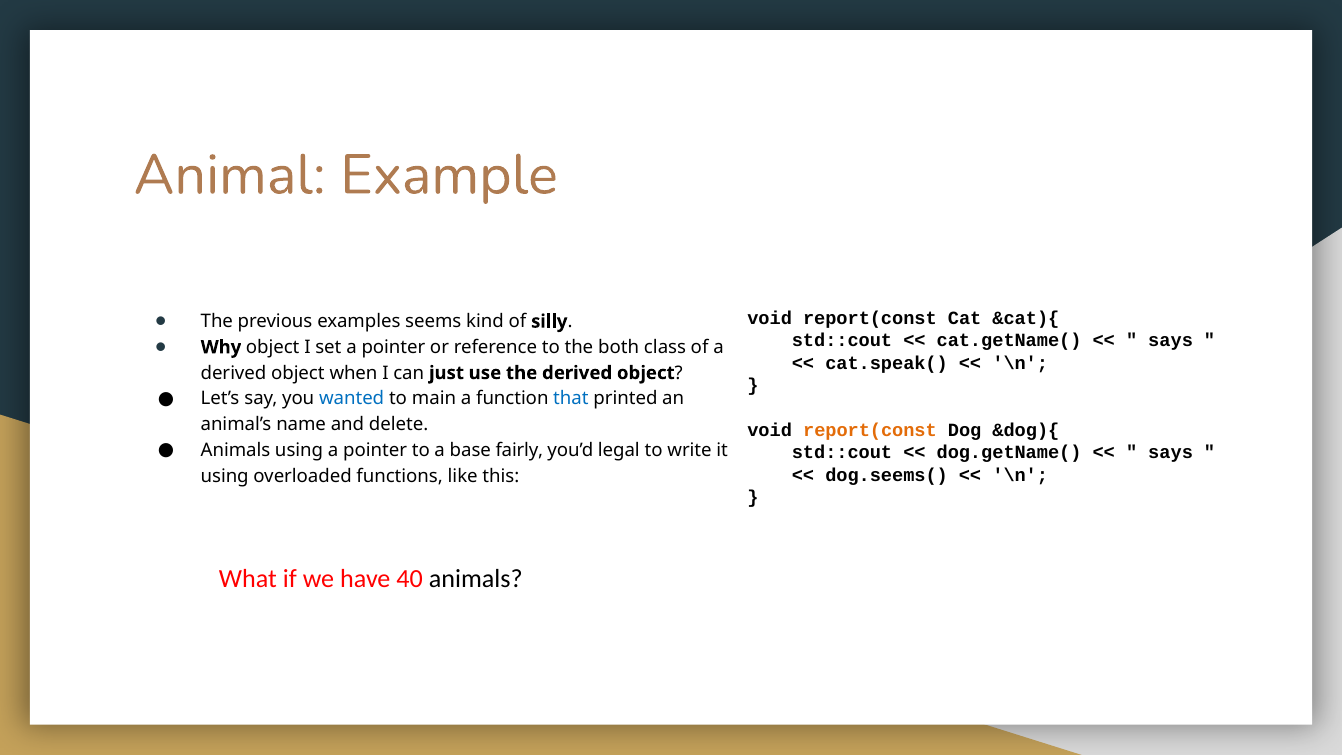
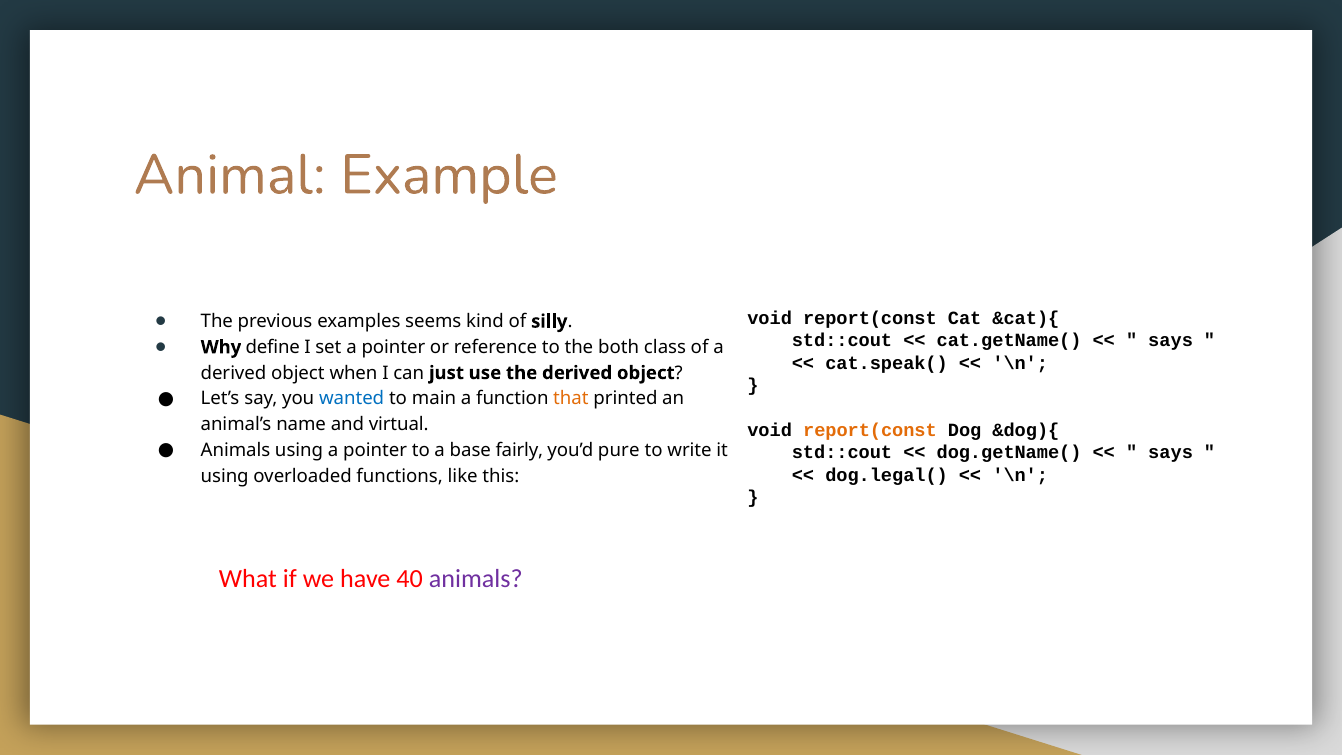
object: object -> define (273, 347)
that colour: blue -> orange (571, 399)
delete: delete -> virtual (399, 424)
legal: legal -> pure (619, 450)
dog.seems(: dog.seems( -> dog.legal( (887, 475)
animals colour: black -> purple (476, 578)
